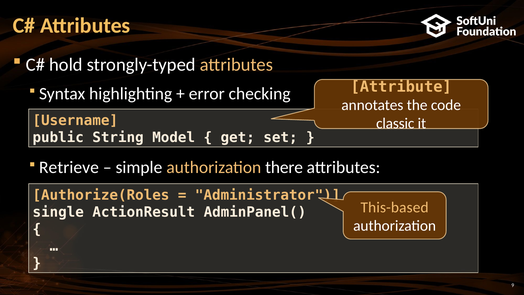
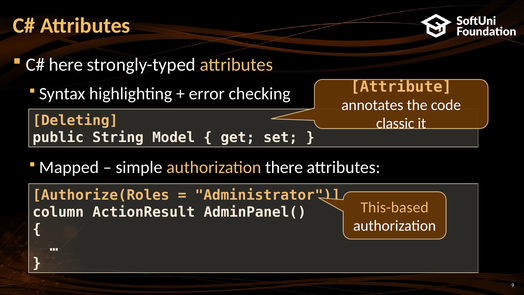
hold: hold -> here (66, 65)
Username: Username -> Deleting (75, 120)
Retrieve: Retrieve -> Mapped (69, 167)
single: single -> column (58, 212)
